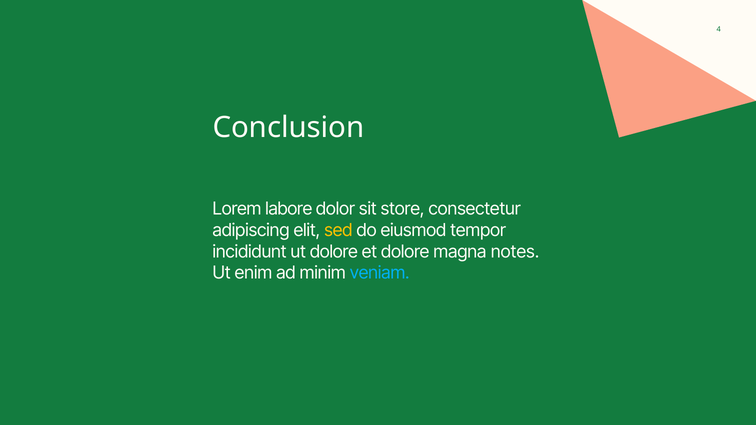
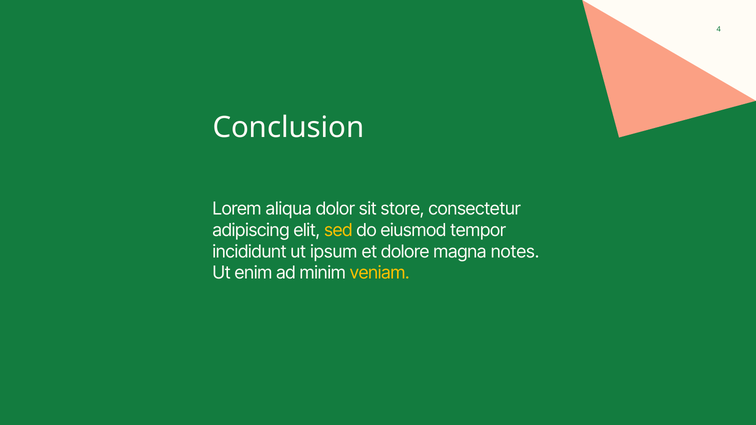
labore: labore -> aliqua (289, 209)
ut dolore: dolore -> ipsum (334, 252)
veniam colour: light blue -> yellow (380, 273)
